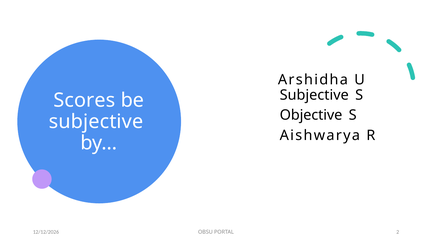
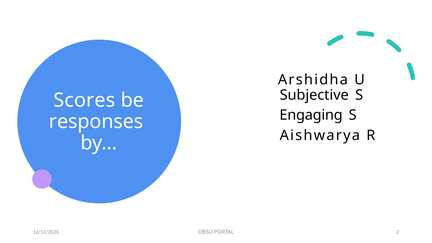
Objective: Objective -> Engaging (311, 115)
subjective: subjective -> responses (96, 122)
